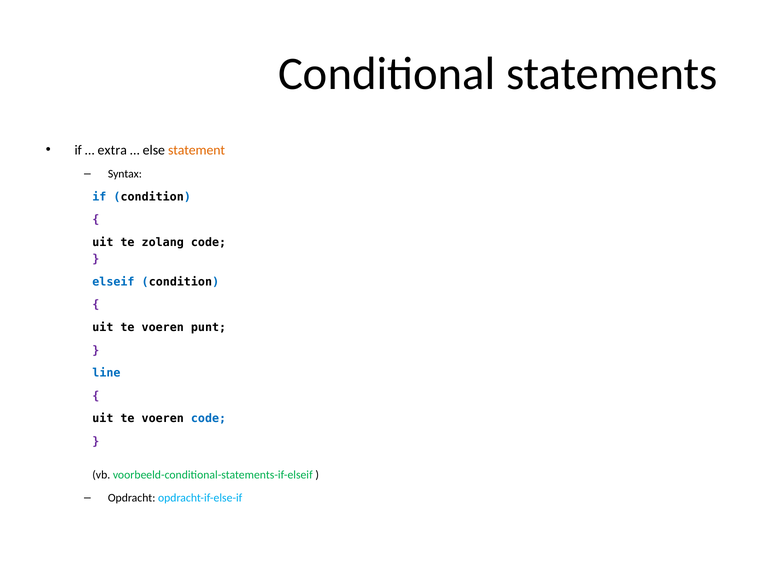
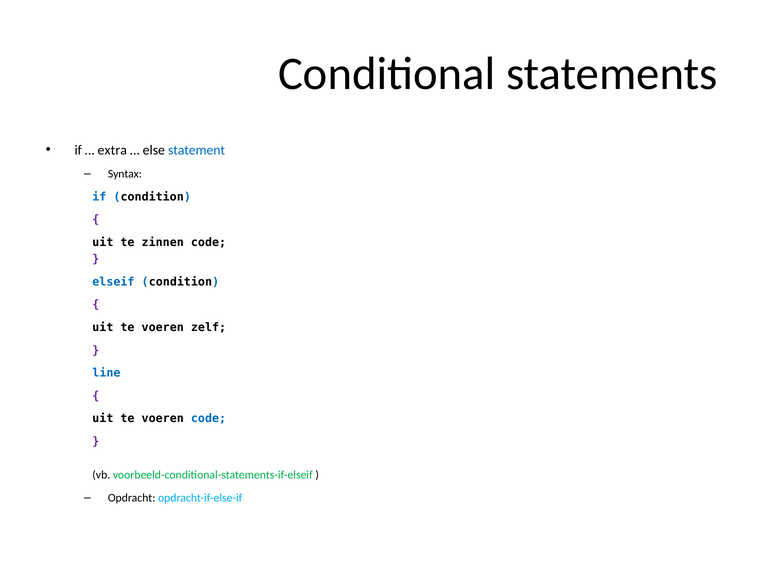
statement colour: orange -> blue (197, 150)
zolang: zolang -> zinnen (163, 242)
punt: punt -> zelf (209, 327)
